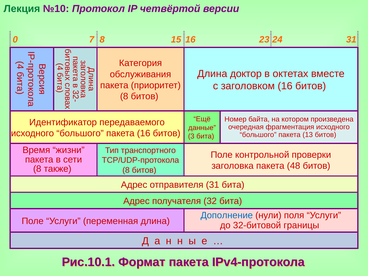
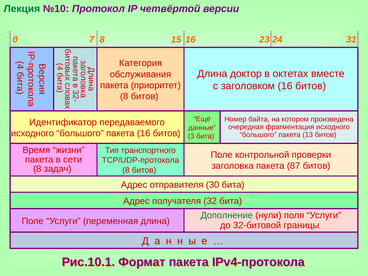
48: 48 -> 87 (294, 166)
также: также -> задач (58, 169)
отправителя 31: 31 -> 30 (213, 185)
Дополнение colour: blue -> green (227, 215)
